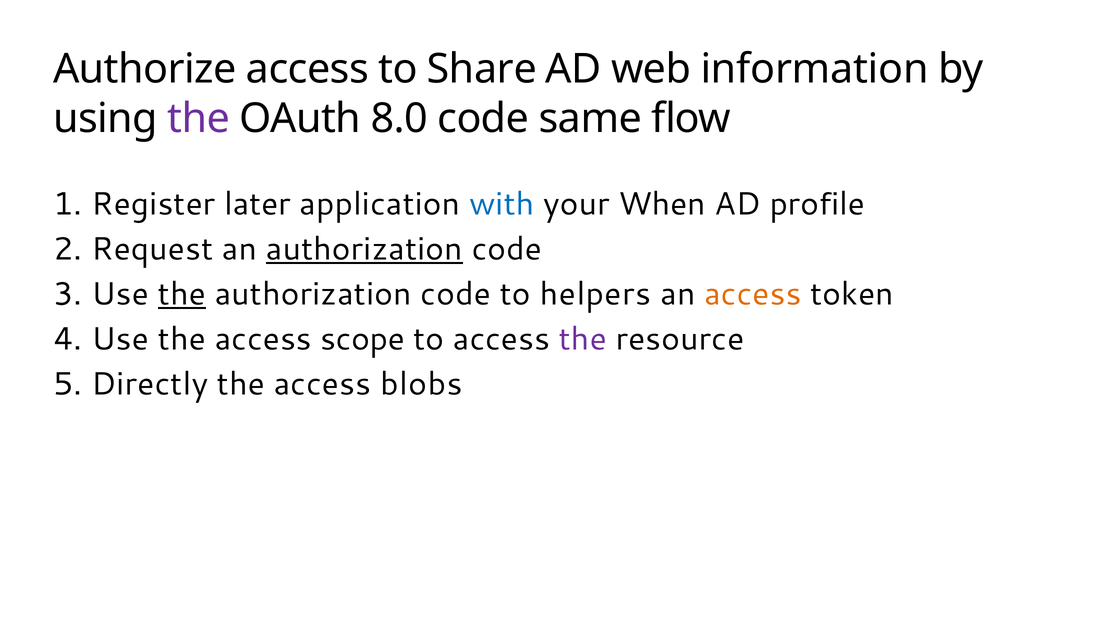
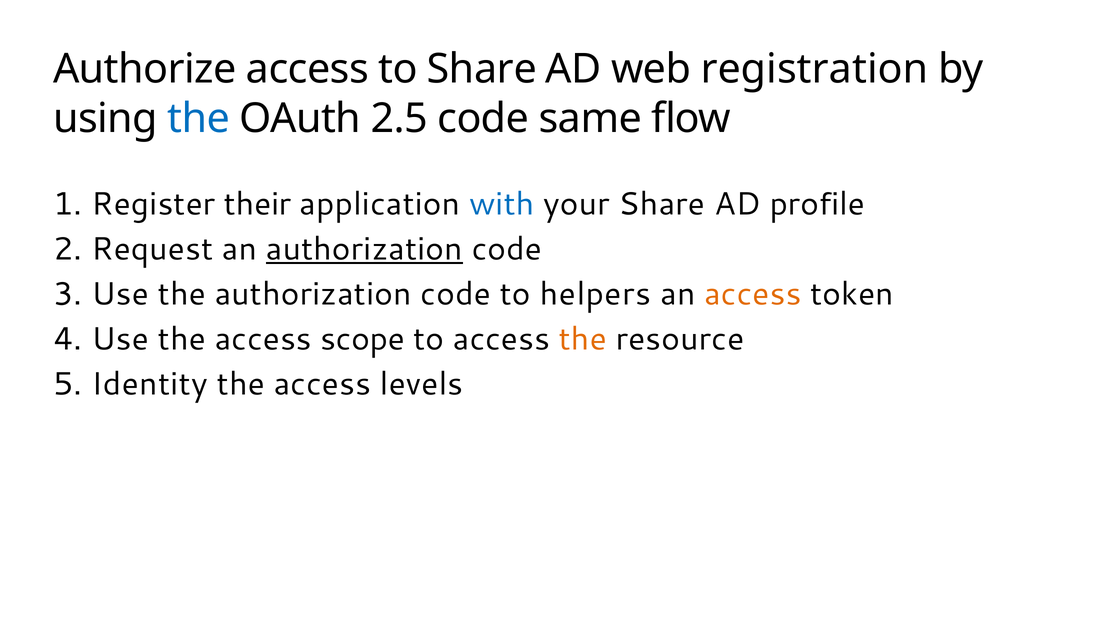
information: information -> registration (814, 69)
the colour: purple -> blue (199, 119)
8.0: 8.0 -> 2.5 (399, 119)
later: later -> their (258, 204)
your When: When -> Share (662, 204)
the underline: present -> none (182, 294)
the colour: purple -> orange (583, 339)
Directly: Directly -> Identity (150, 384)
blobs: blobs -> levels (422, 384)
